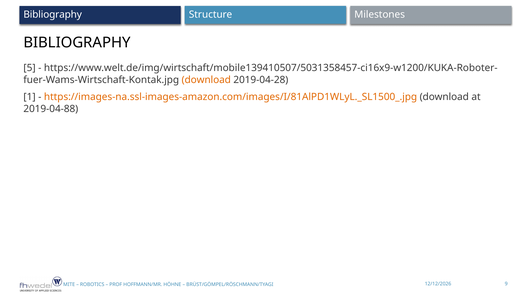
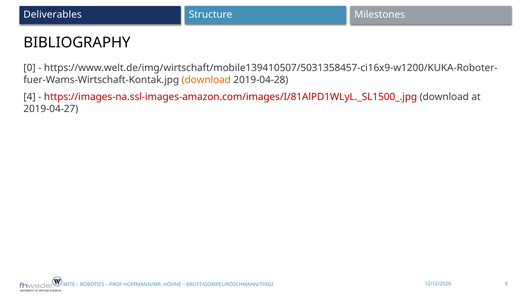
Bibliography: Bibliography -> Deliverables (53, 15)
5: 5 -> 0 (30, 68)
1: 1 -> 4 (30, 97)
https://images-na.ssl-images-amazon.com/images/I/81AlPD1WLyL._SL1500_.jpg colour: orange -> red (231, 97)
2019-04-88: 2019-04-88 -> 2019-04-27 (51, 109)
